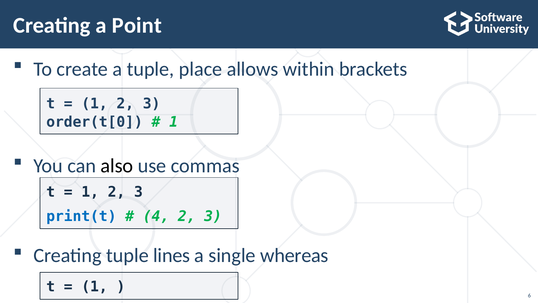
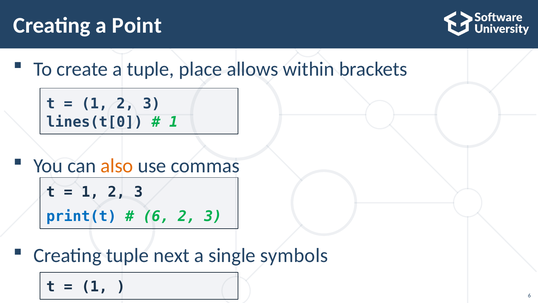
order(t[0: order(t[0 -> lines(t[0 (95, 122)
also colour: black -> orange (117, 166)
4: 4 -> 6 (156, 216)
lines: lines -> next (172, 255)
whereas: whereas -> symbols (294, 255)
